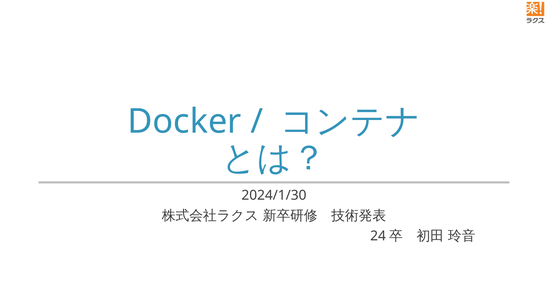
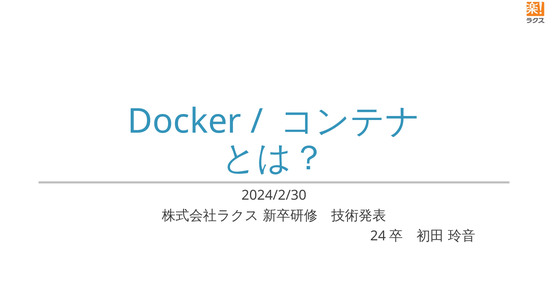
2024/1/30: 2024/1/30 -> 2024/2/30 (274, 195)
